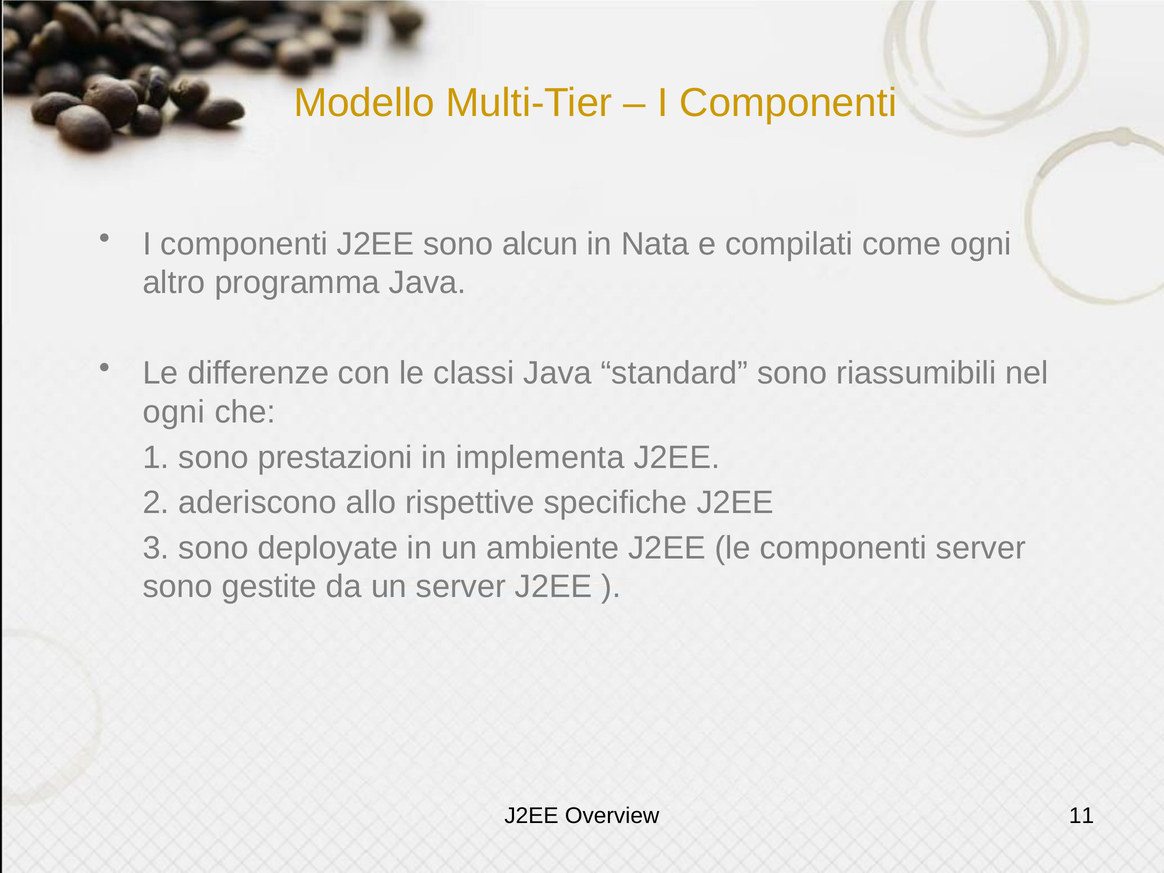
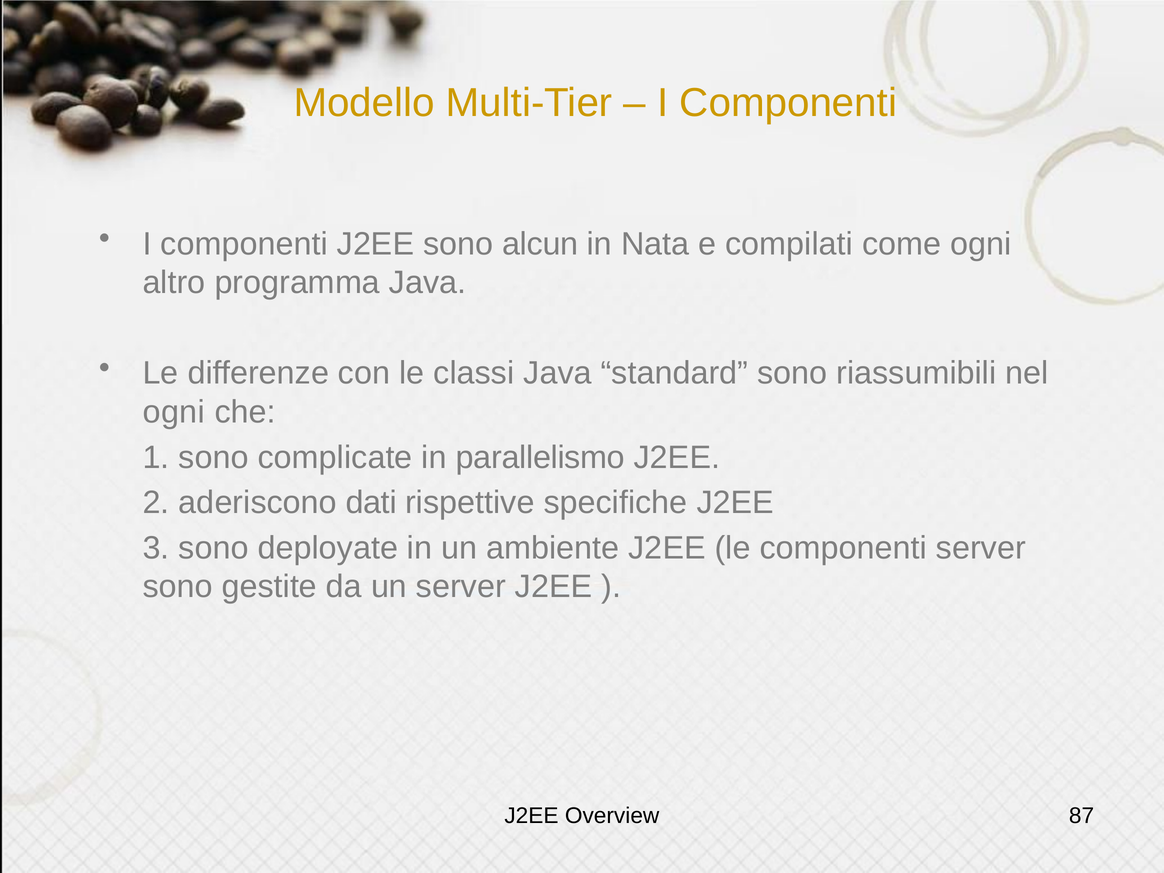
prestazioni: prestazioni -> complicate (335, 457)
implementa: implementa -> parallelismo (540, 457)
allo: allo -> dati (371, 503)
11: 11 -> 87 (1082, 816)
